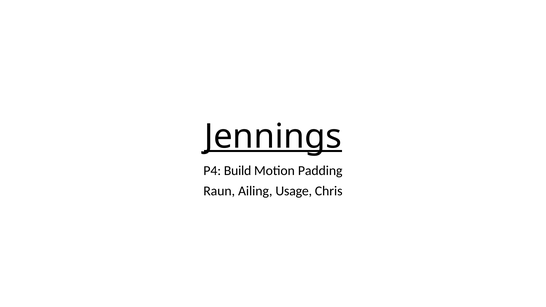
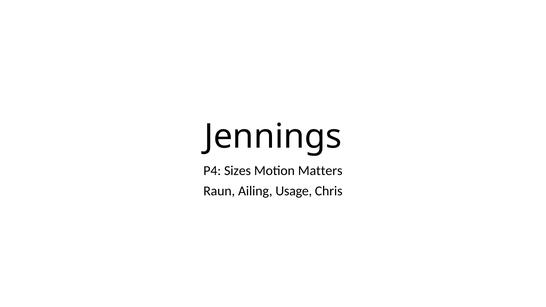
Jennings underline: present -> none (273, 136)
Build: Build -> Sizes (238, 171)
Padding: Padding -> Matters (320, 171)
